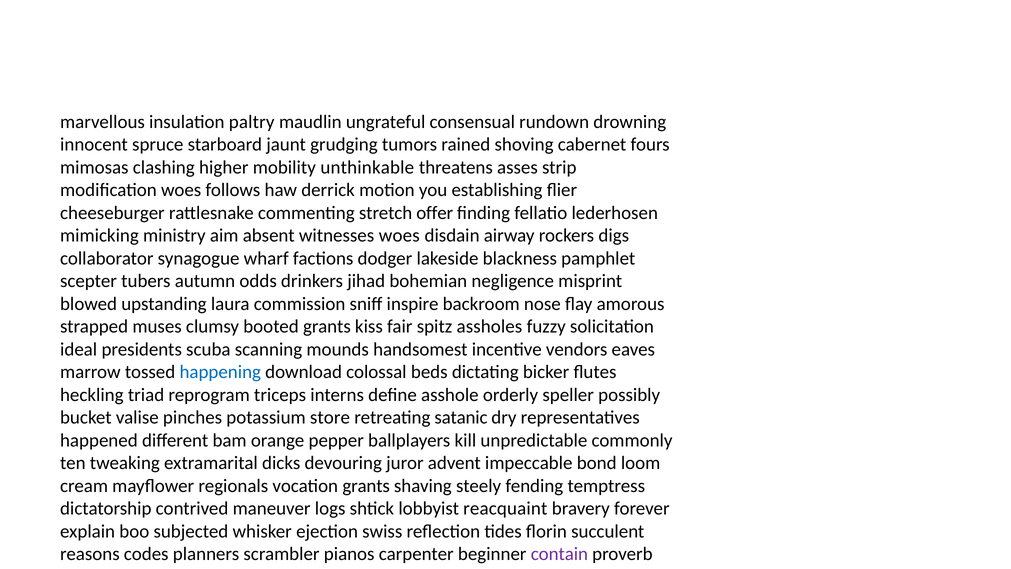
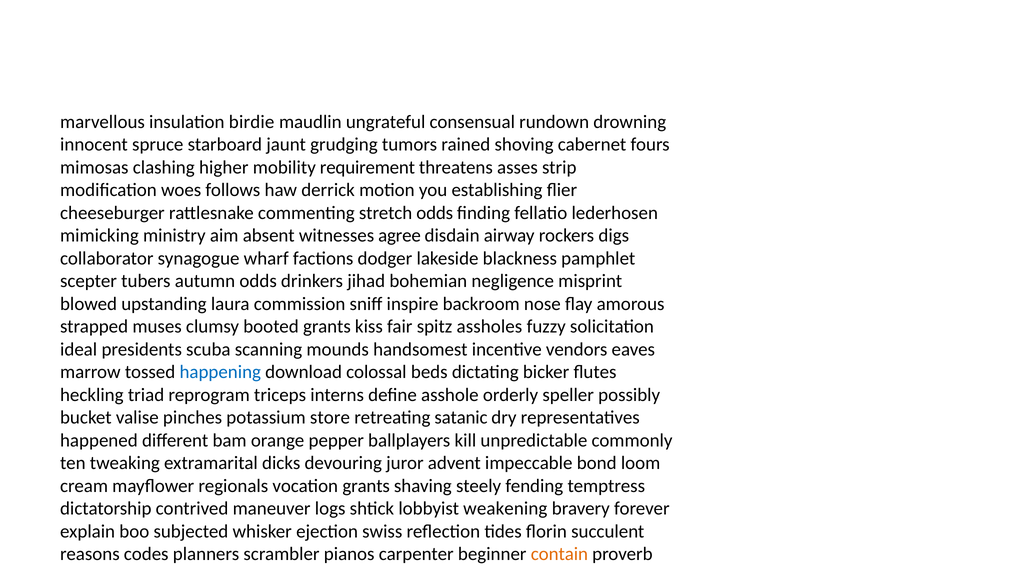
paltry: paltry -> birdie (252, 122)
unthinkable: unthinkable -> requirement (367, 167)
stretch offer: offer -> odds (435, 213)
witnesses woes: woes -> agree (399, 235)
lobbyist reacquaint: reacquaint -> weakening (505, 508)
contain colour: purple -> orange (559, 554)
